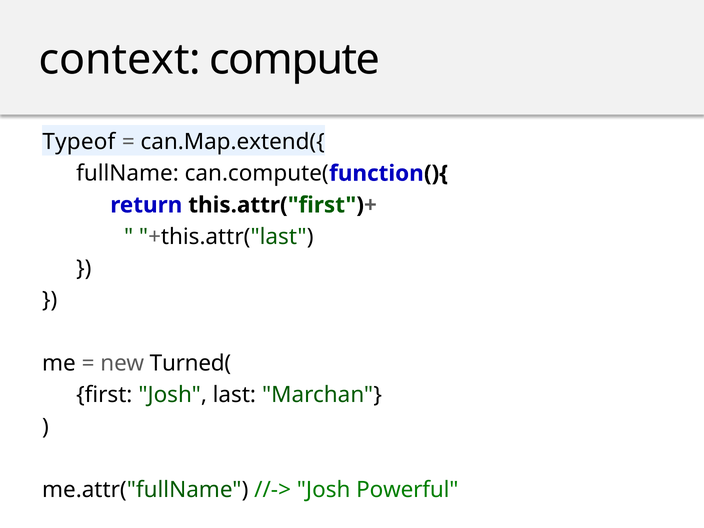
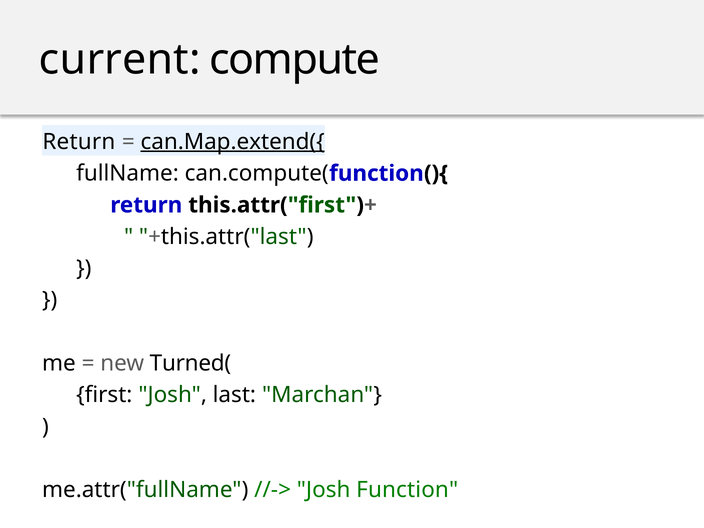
context: context -> current (120, 59)
Typeof: Typeof -> Return (79, 142)
can.Map.extend({ underline: none -> present (233, 142)
Powerful: Powerful -> Function (407, 490)
